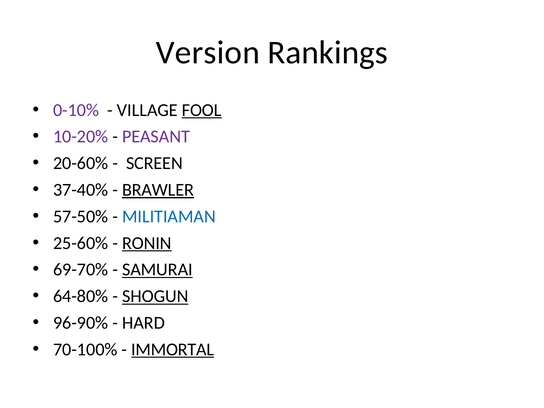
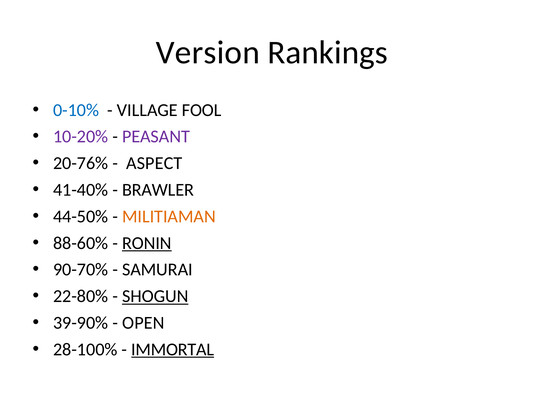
0-10% colour: purple -> blue (76, 110)
FOOL underline: present -> none (202, 110)
20-60%: 20-60% -> 20-76% (81, 163)
SCREEN: SCREEN -> ASPECT (154, 163)
37-40%: 37-40% -> 41-40% (81, 190)
BRAWLER underline: present -> none (158, 190)
57-50%: 57-50% -> 44-50% (81, 216)
MILITIAMAN colour: blue -> orange (169, 216)
25-60%: 25-60% -> 88-60% (81, 243)
69-70%: 69-70% -> 90-70% (81, 270)
SAMURAI underline: present -> none (157, 270)
64-80%: 64-80% -> 22-80% (81, 296)
96-90%: 96-90% -> 39-90% (81, 323)
HARD: HARD -> OPEN (143, 323)
70-100%: 70-100% -> 28-100% (85, 349)
